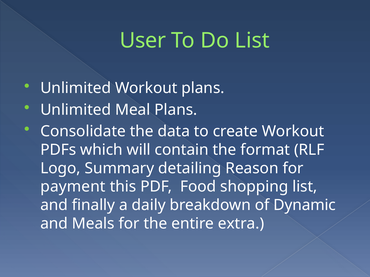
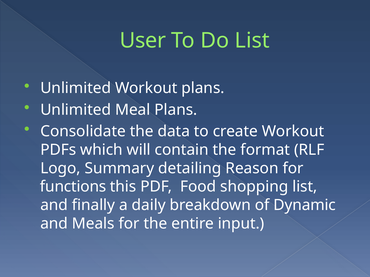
payment: payment -> functions (73, 187)
extra: extra -> input (241, 224)
